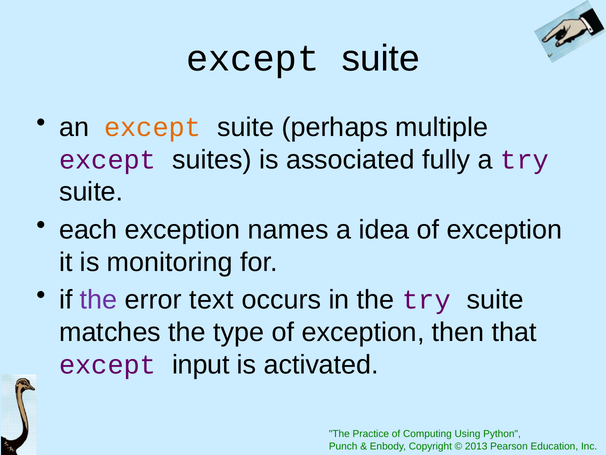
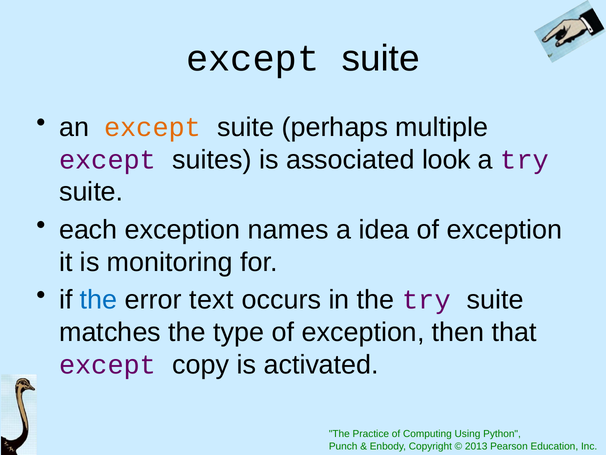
fully: fully -> look (446, 159)
the colour: purple -> blue (99, 300)
input: input -> copy (201, 364)
